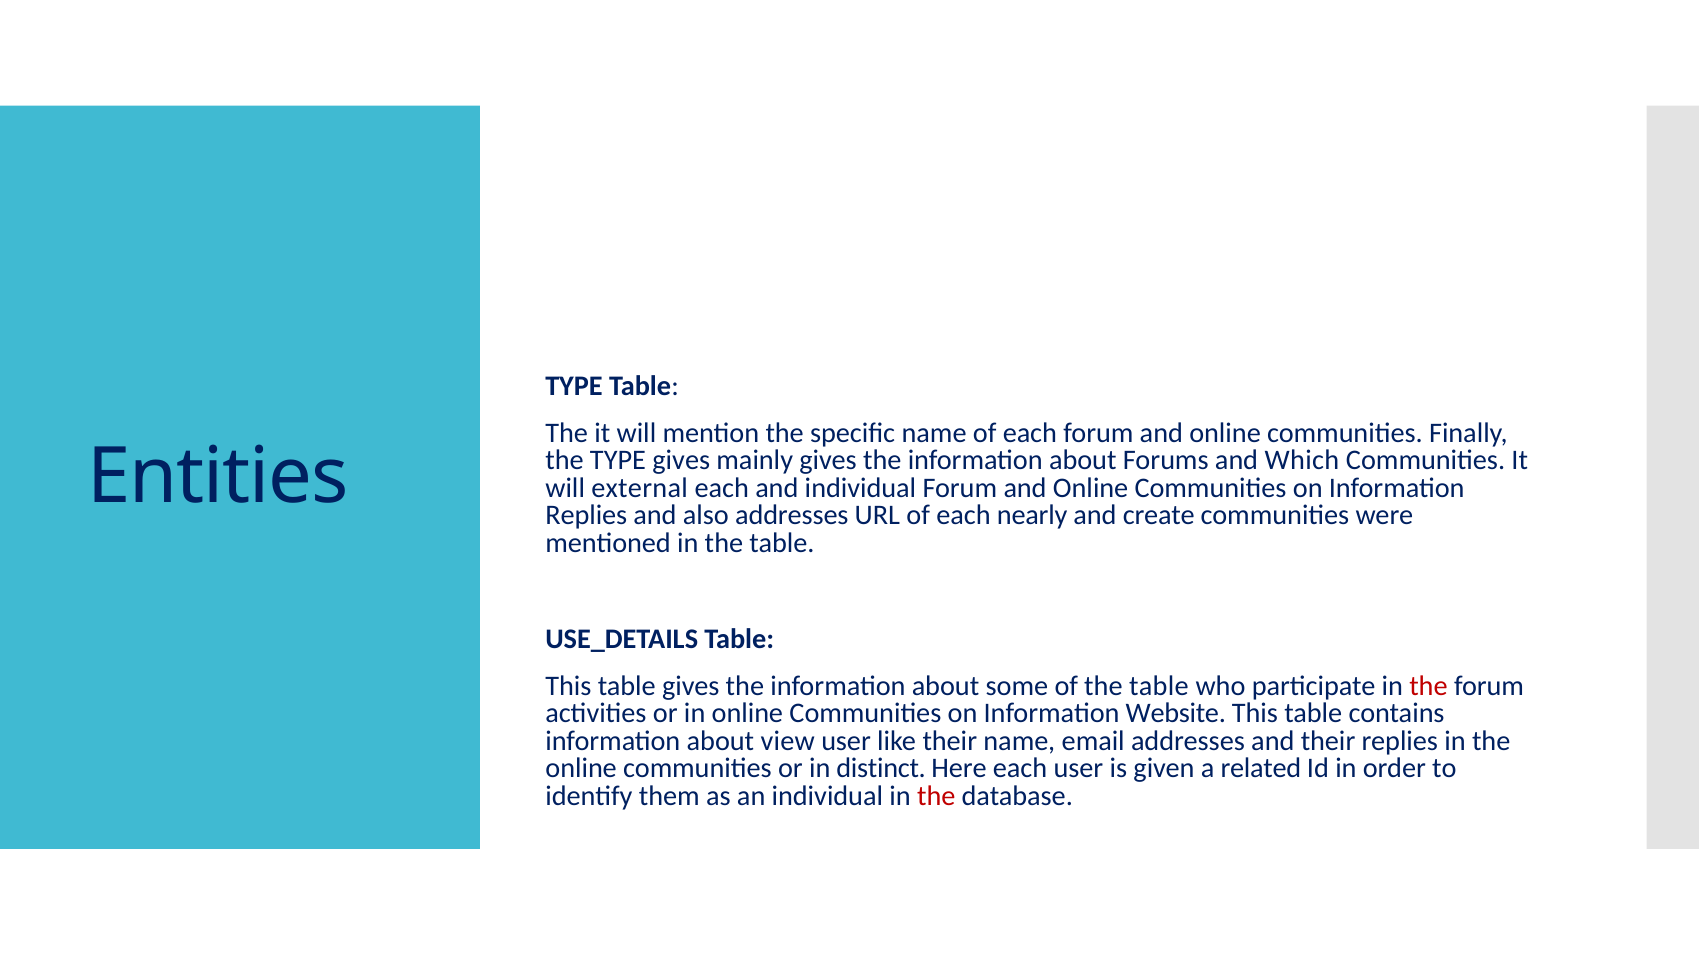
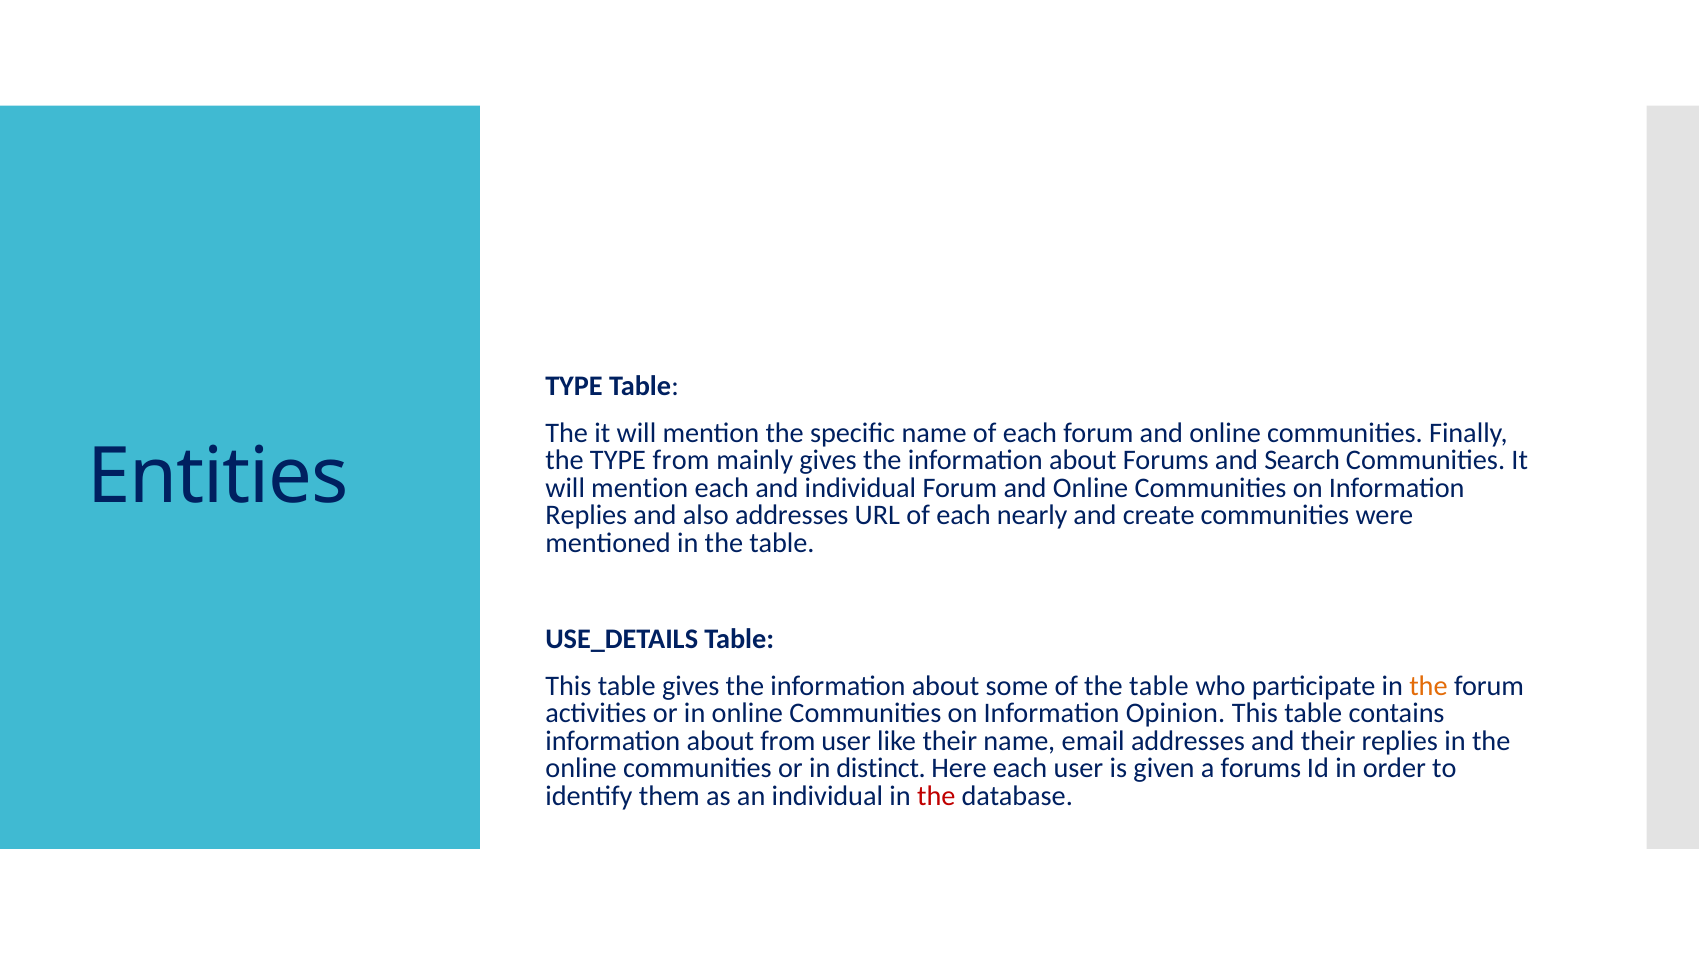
TYPE gives: gives -> from (681, 460)
Which: Which -> Search (1302, 460)
external: external -> mention (640, 488)
the colour: red -> orange (1428, 685)
Website: Website -> Opinion (1176, 713)
about view: view -> from (788, 740)
a related: related -> forums (1261, 768)
